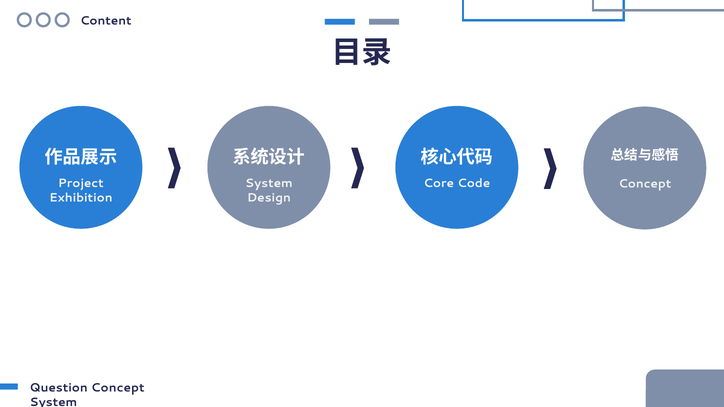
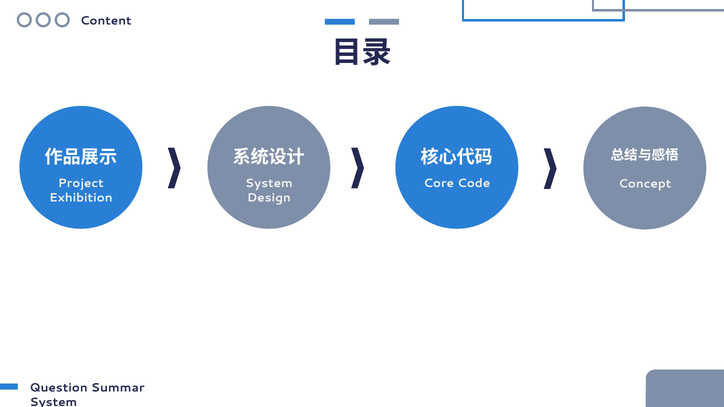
Question Concept: Concept -> Summar (118, 388)
